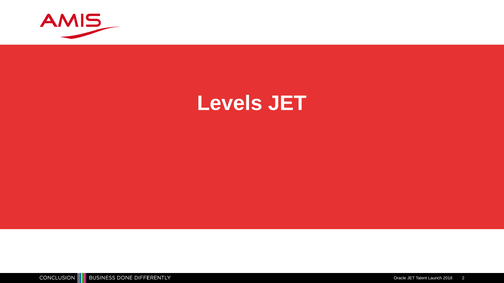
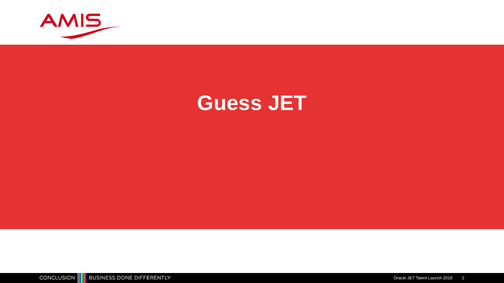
Levels: Levels -> Guess (230, 103)
